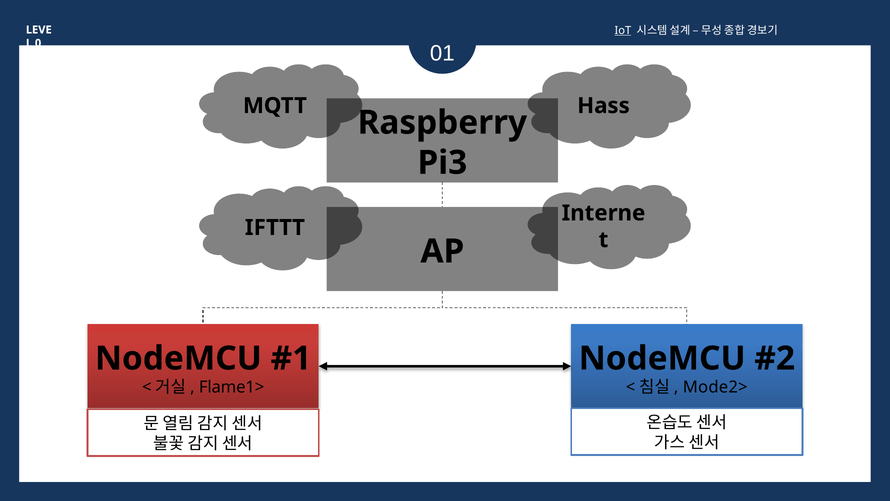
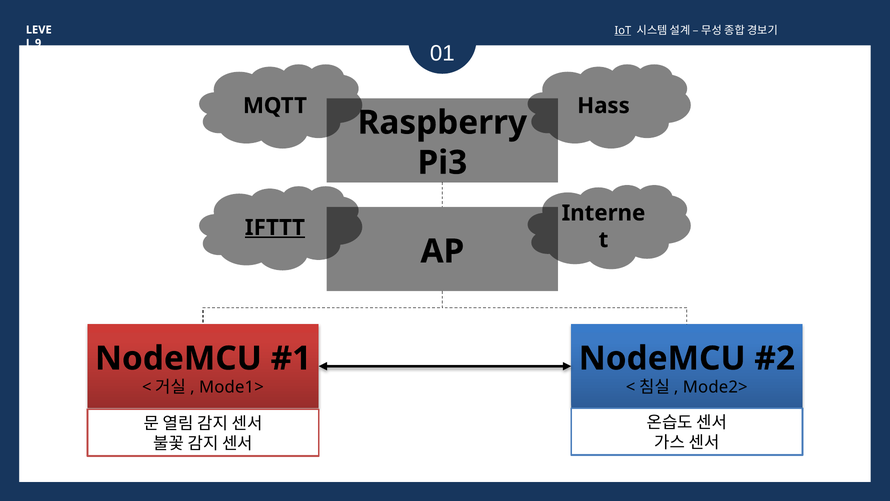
0: 0 -> 9 (38, 43)
IFTTT underline: none -> present (275, 227)
Flame1>: Flame1> -> Mode1> (231, 387)
